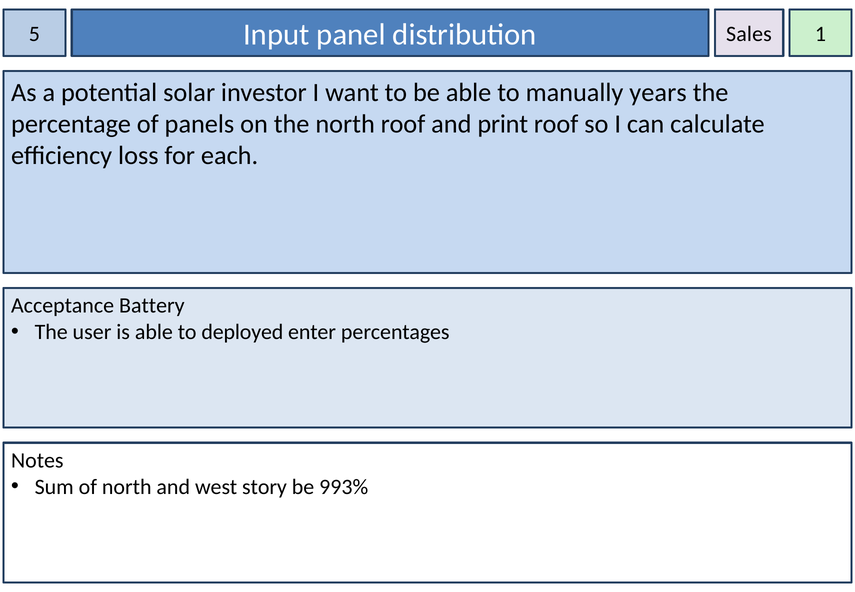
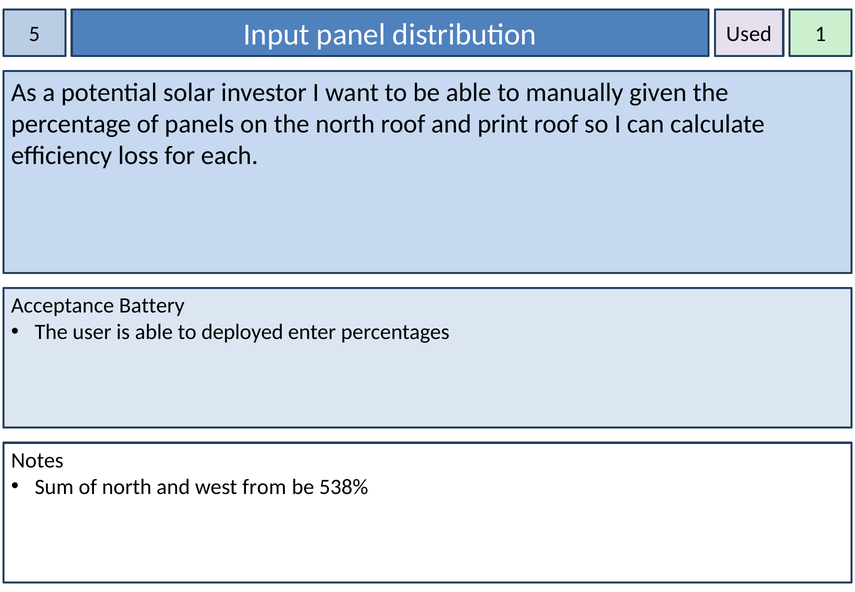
Sales: Sales -> Used (749, 34)
years: years -> given (658, 92)
story: story -> from (264, 487)
993%: 993% -> 538% (344, 487)
